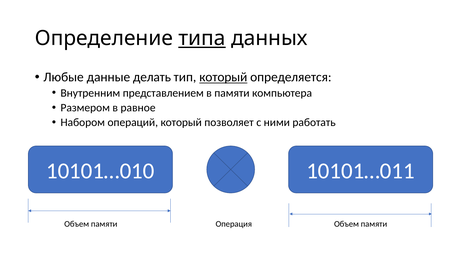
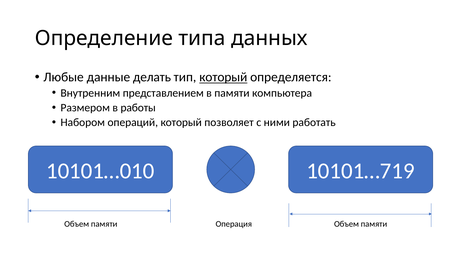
типа underline: present -> none (202, 38)
равное: равное -> работы (138, 108)
10101…011: 10101…011 -> 10101…719 (361, 171)
